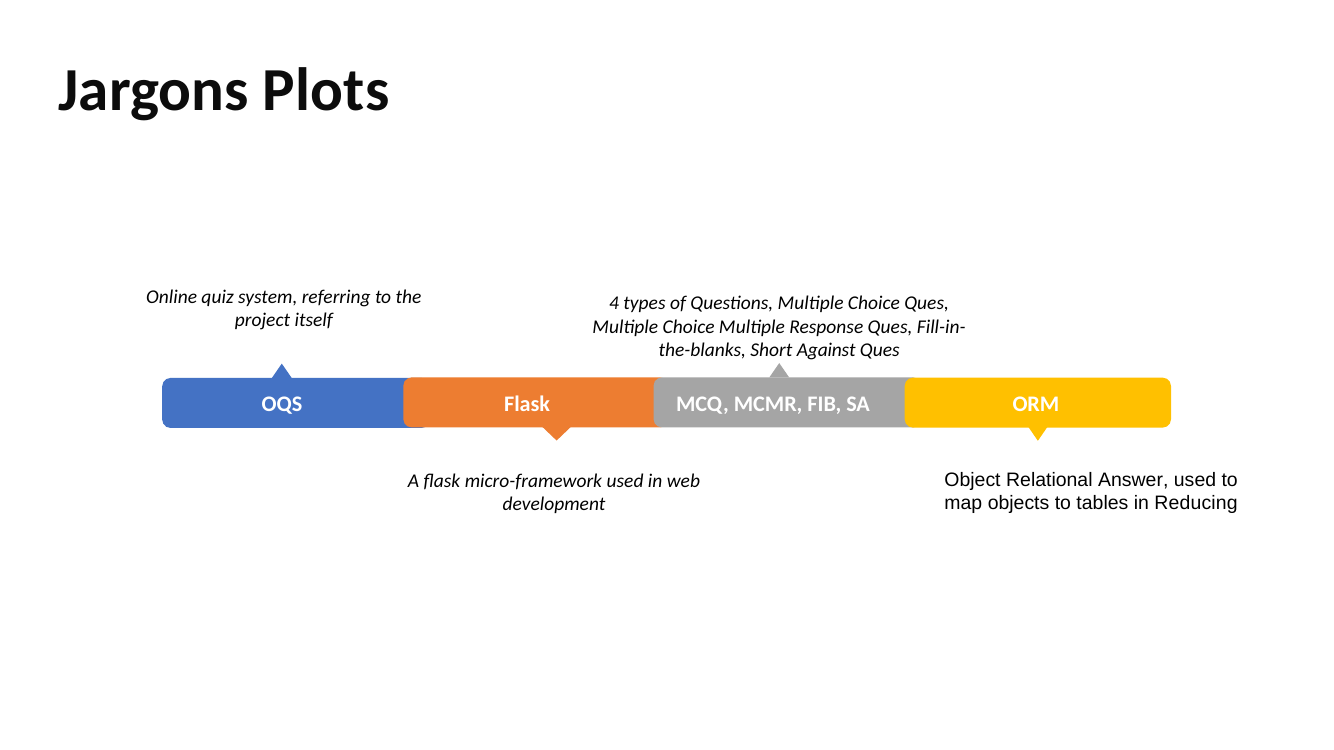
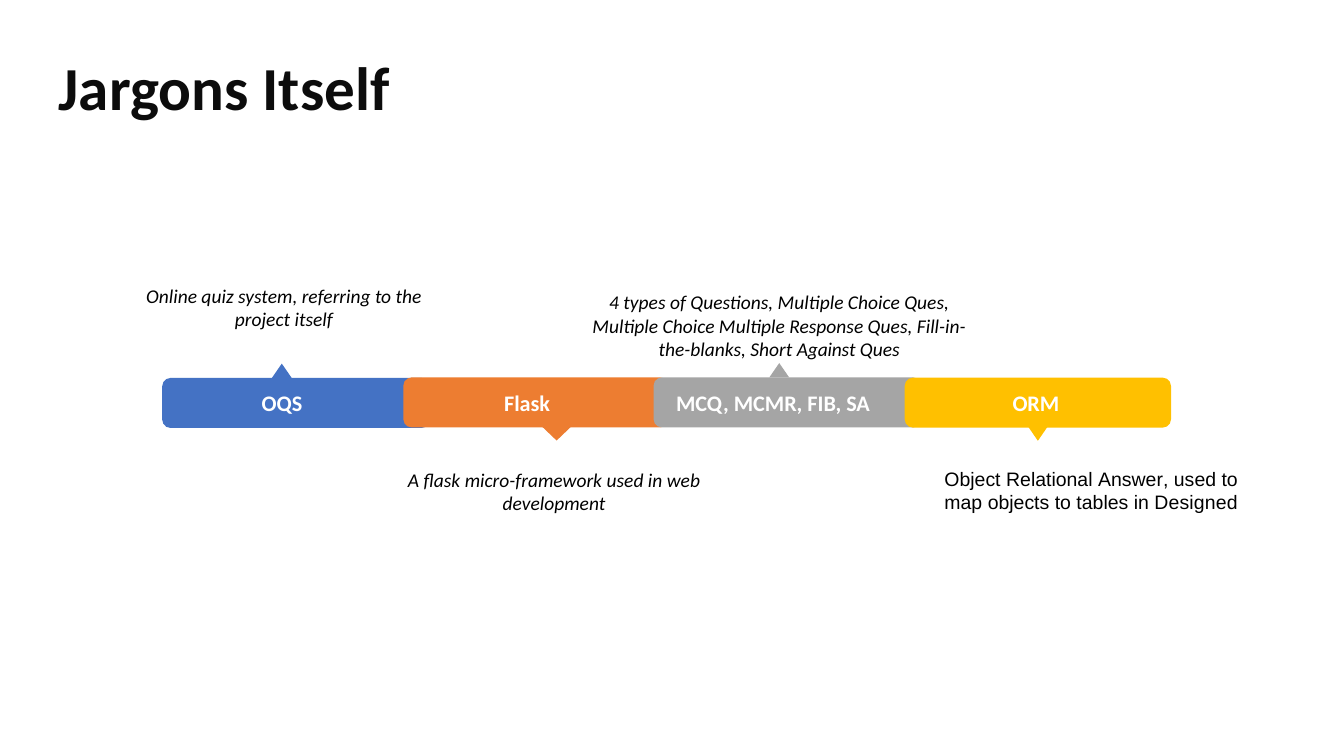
Jargons Plots: Plots -> Itself (326, 90)
Reducing: Reducing -> Designed (1196, 503)
